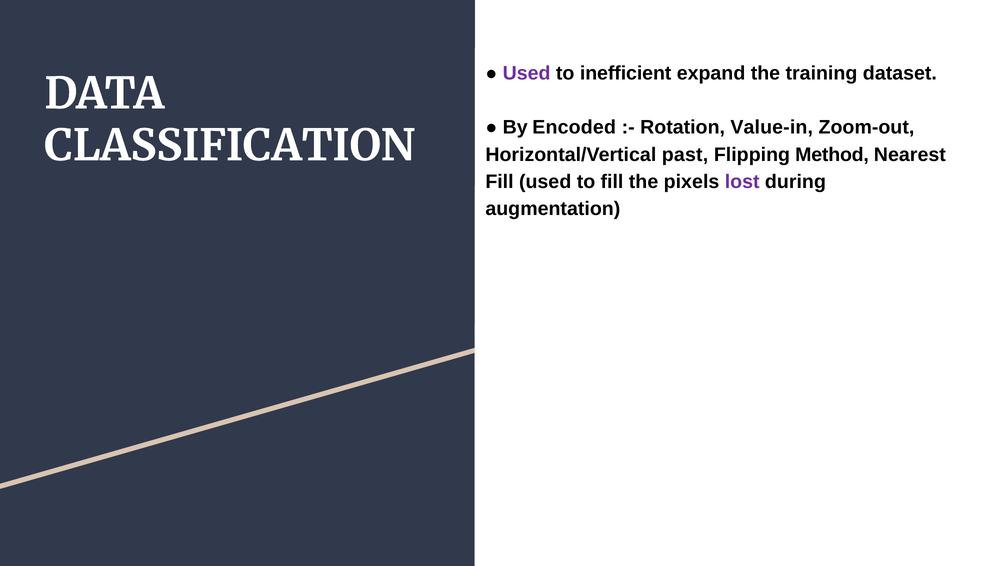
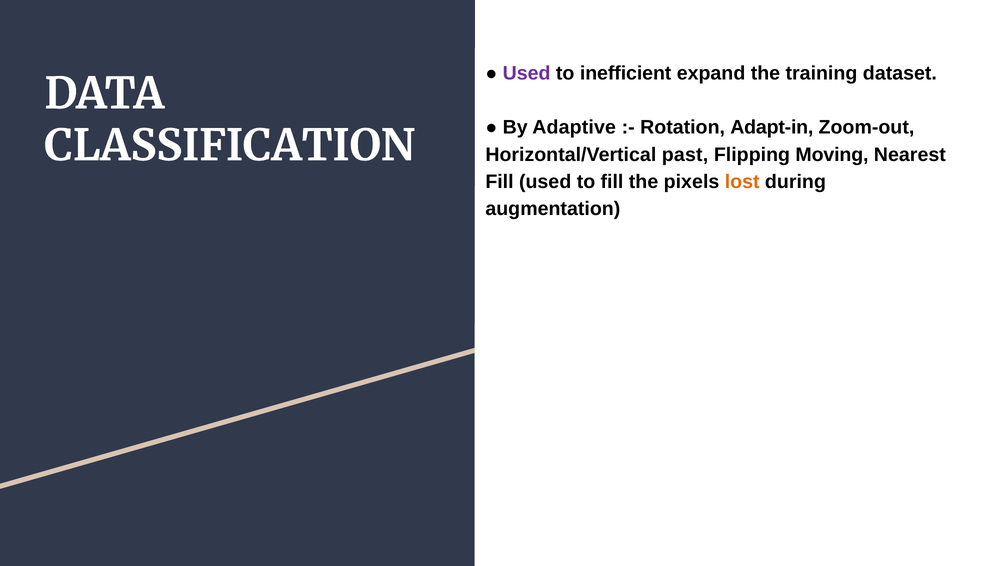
Encoded: Encoded -> Adaptive (574, 127)
Value-in: Value-in -> Adapt-in (772, 127)
Method: Method -> Moving (832, 155)
lost colour: purple -> orange (742, 182)
